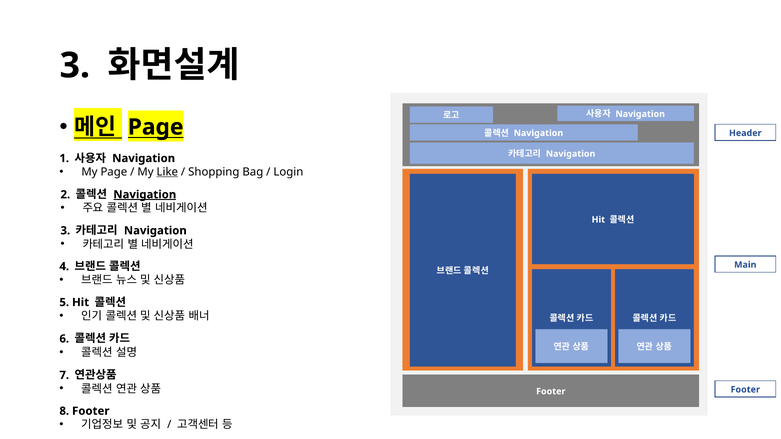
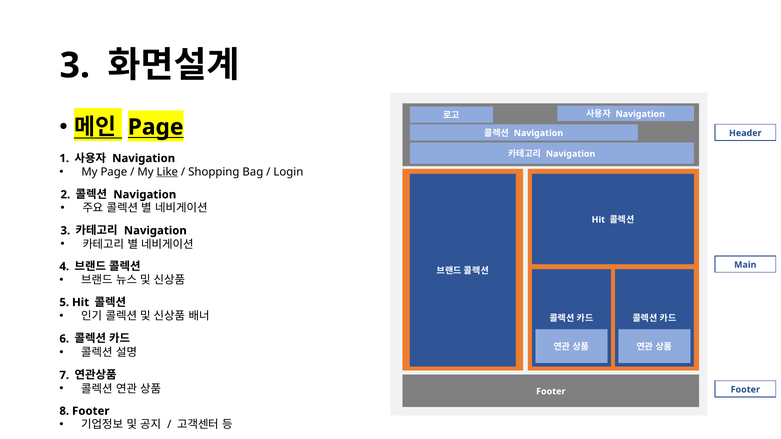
Navigation underline: present -> none (145, 195)
